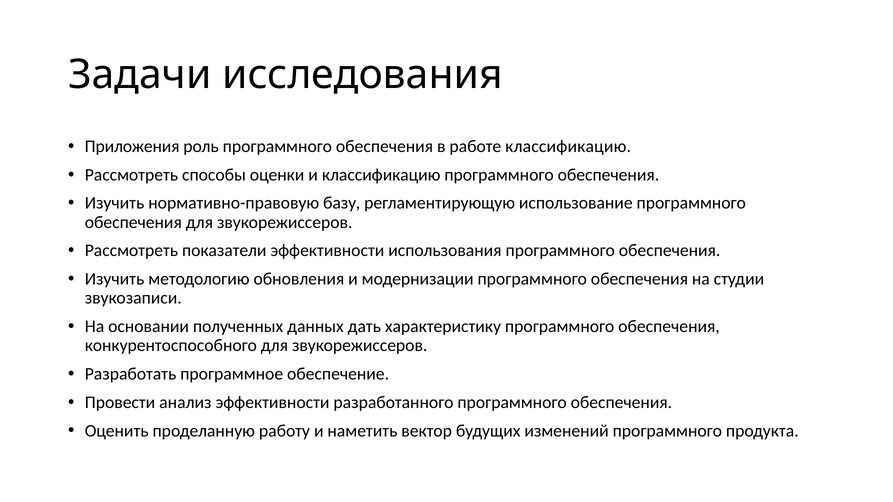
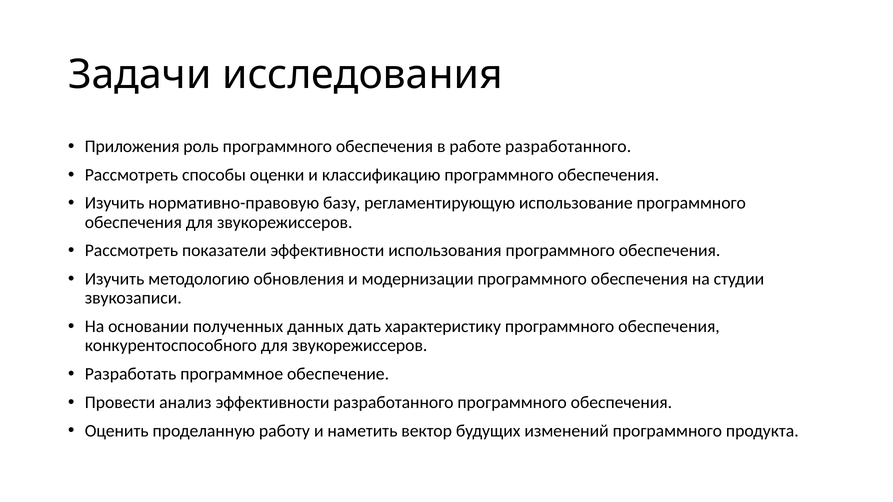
работе классификацию: классификацию -> разработанного (568, 146)
